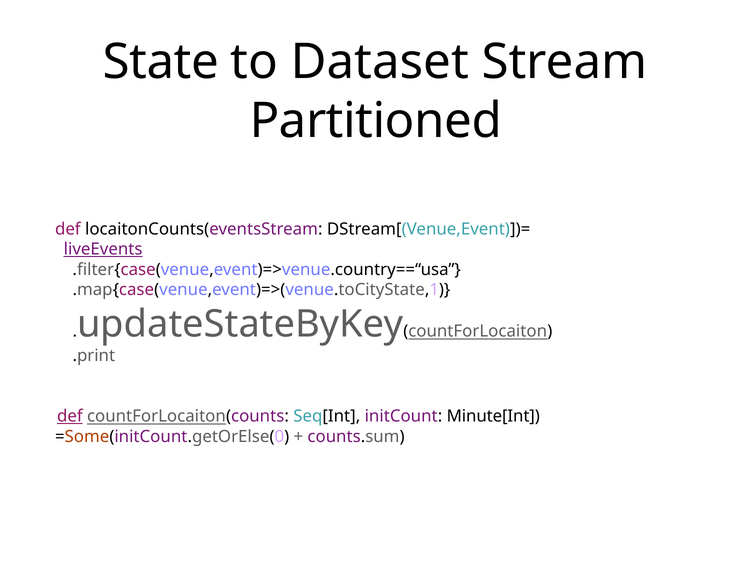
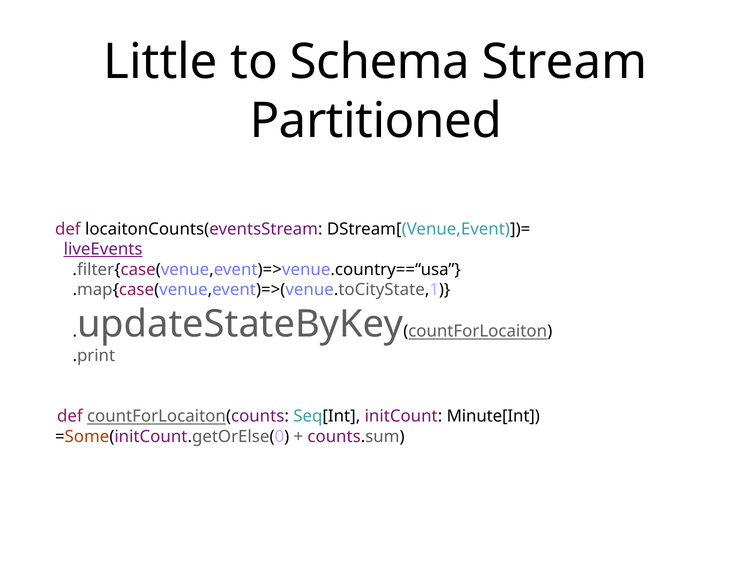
State: State -> Little (161, 62)
Dataset: Dataset -> Schema (380, 62)
def underline: present -> none (70, 417)
